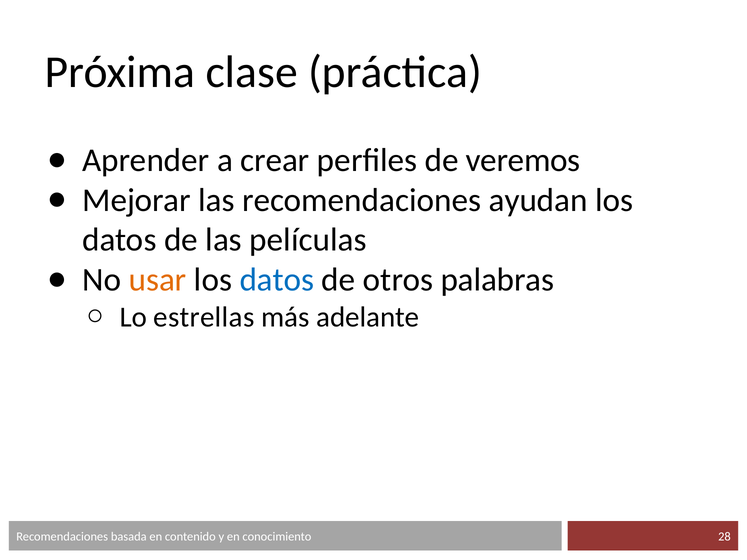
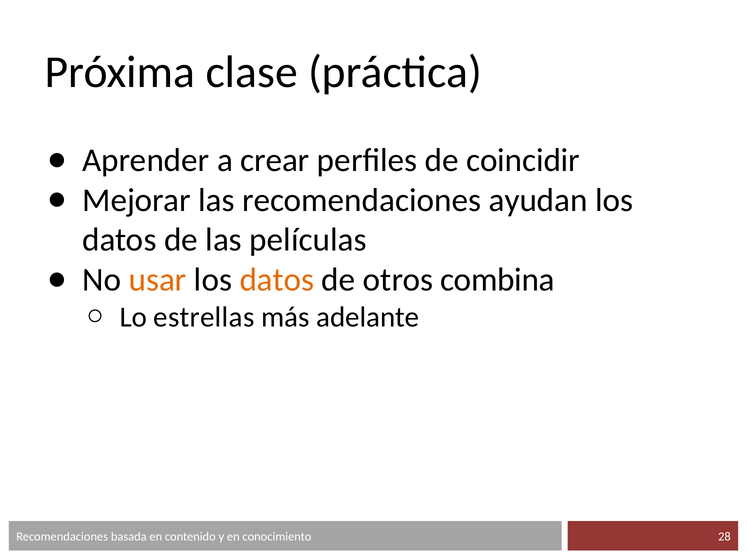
veremos: veremos -> coincidir (523, 160)
datos colour: blue -> orange (277, 280)
palabras: palabras -> combina (497, 280)
